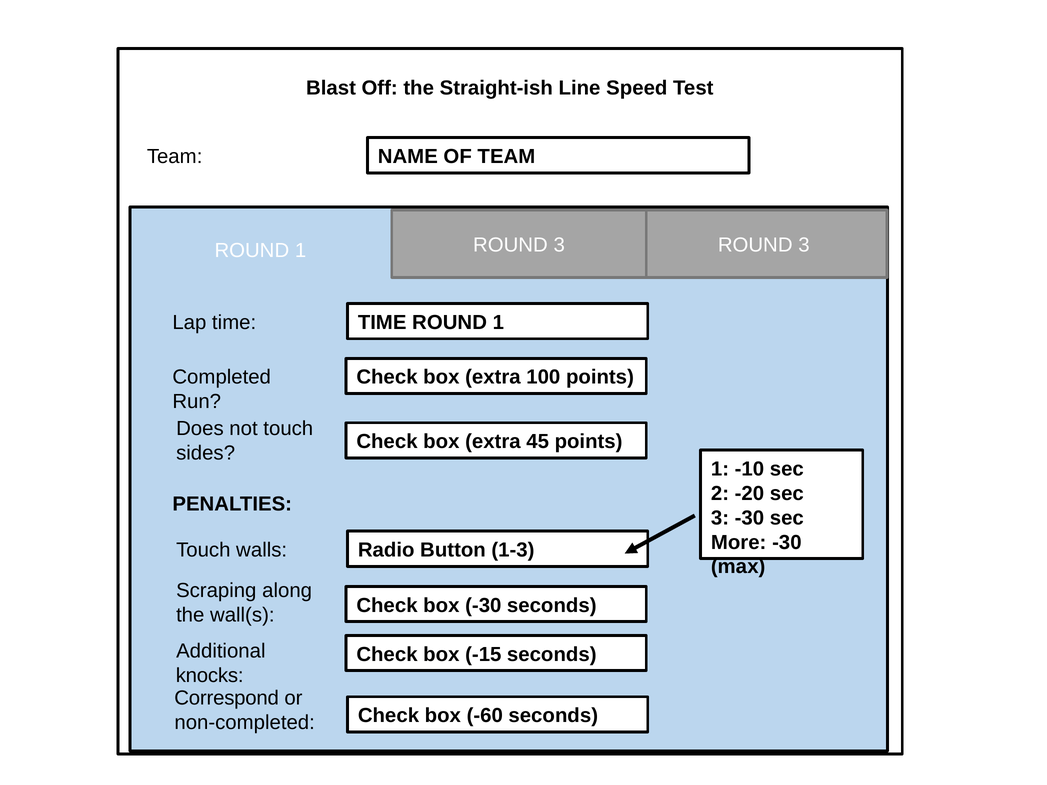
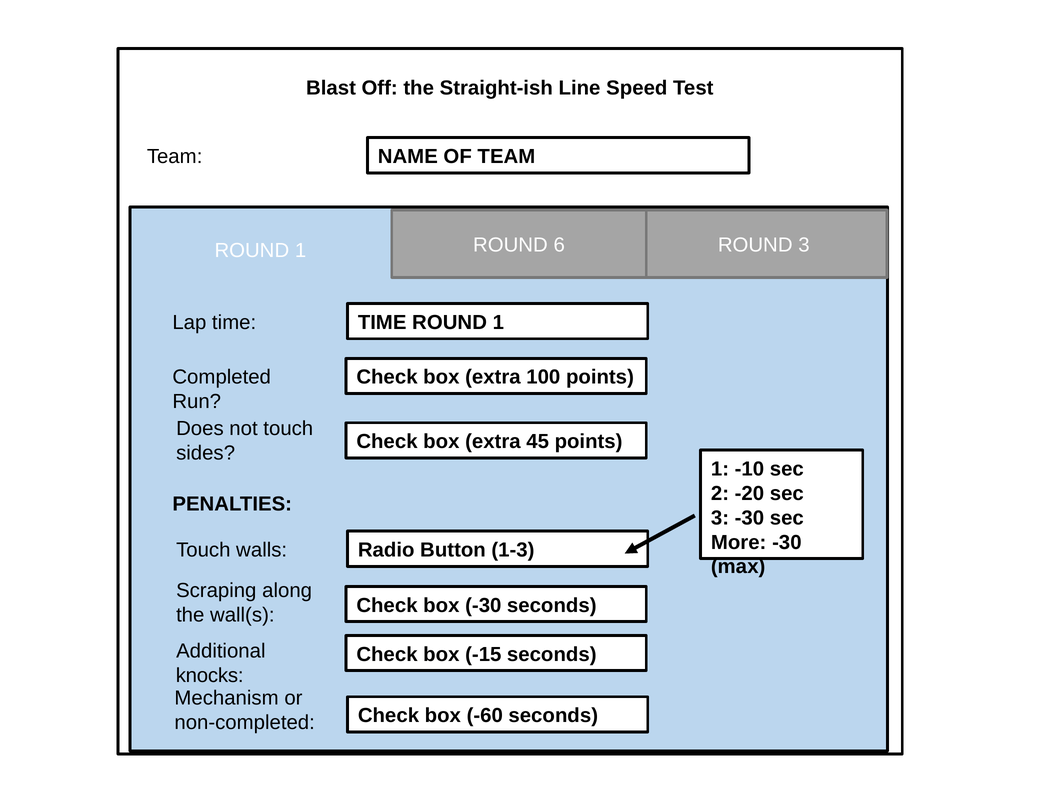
1 ROUND 3: 3 -> 6 (559, 245)
Correspond: Correspond -> Mechanism (227, 698)
